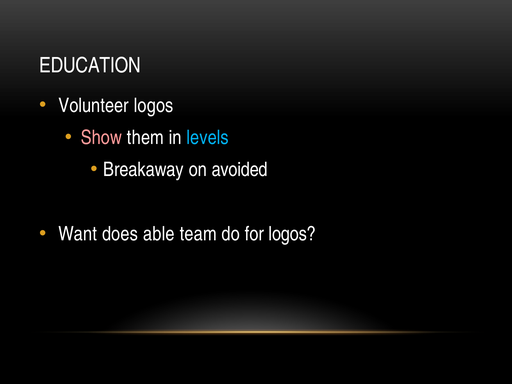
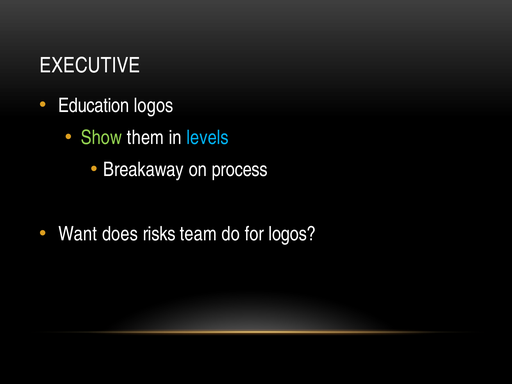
EDUCATION: EDUCATION -> EXECUTIVE (90, 65)
Volunteer: Volunteer -> Education (94, 105)
Show colour: pink -> light green (101, 138)
avoided: avoided -> process (240, 170)
able: able -> risks (159, 234)
